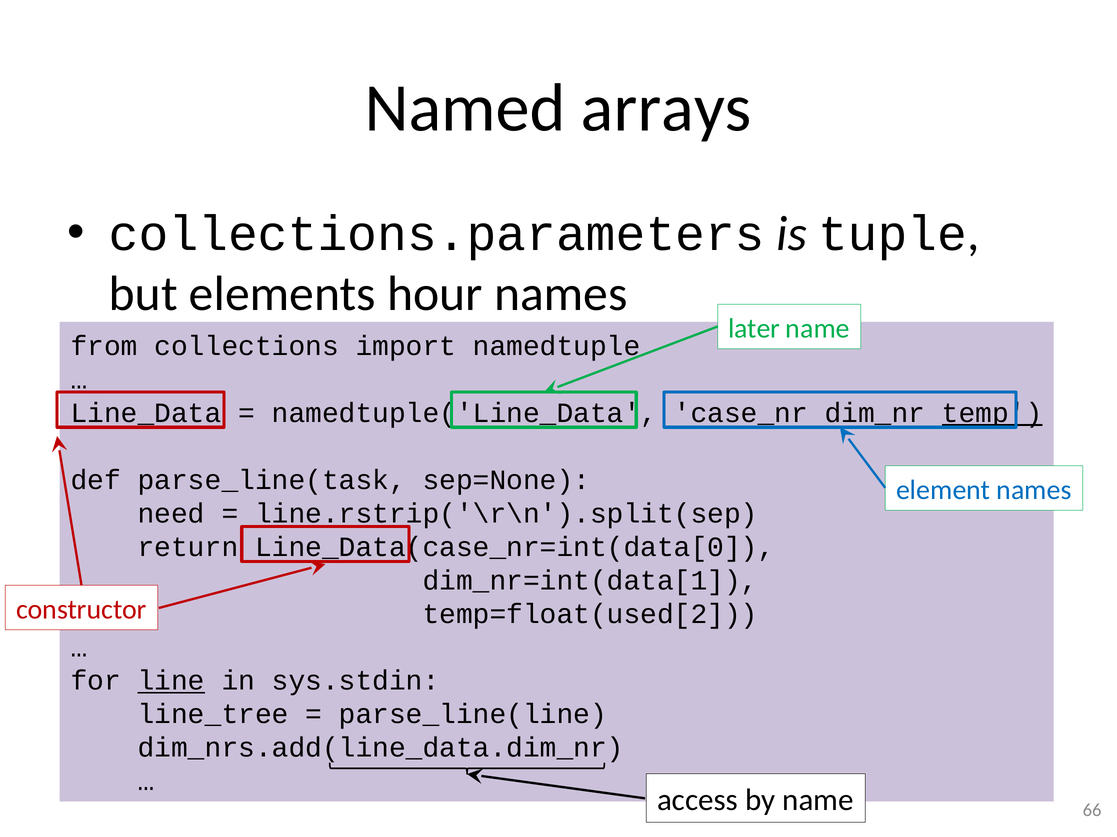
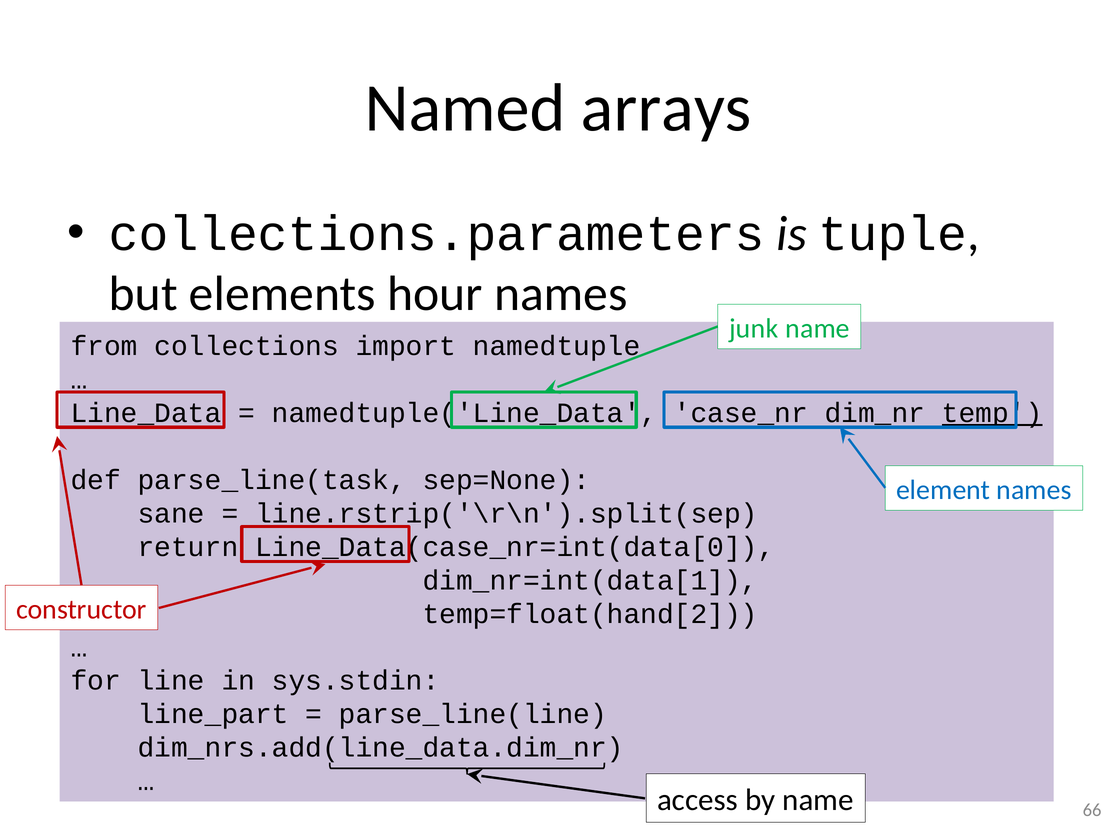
later: later -> junk (754, 329)
need: need -> sane (171, 514)
temp=float(used[2: temp=float(used[2 -> temp=float(hand[2 (590, 614)
line underline: present -> none (171, 681)
line_tree: line_tree -> line_part (213, 715)
